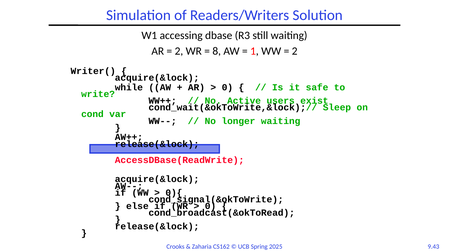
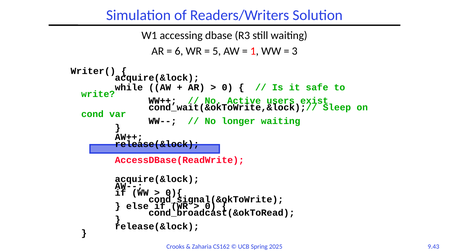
2: 2 -> 6 (179, 51)
8: 8 -> 5 (217, 51)
2: 2 -> 3 (295, 51)
